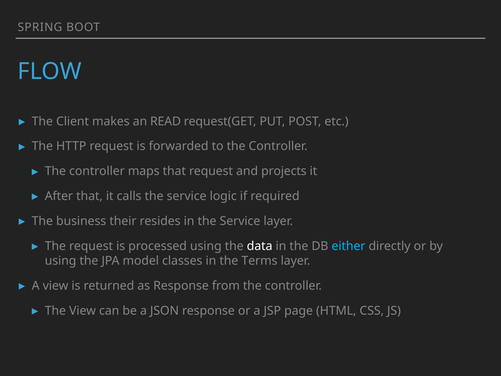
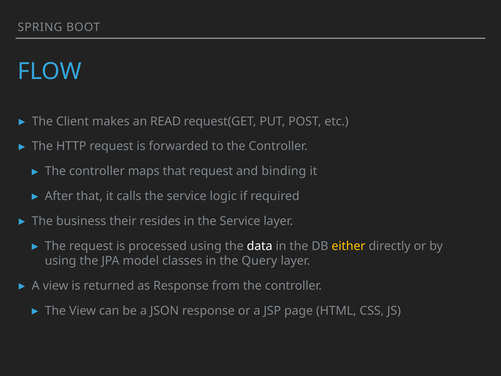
projects: projects -> binding (284, 171)
either colour: light blue -> yellow (349, 246)
Terms: Terms -> Query (259, 261)
